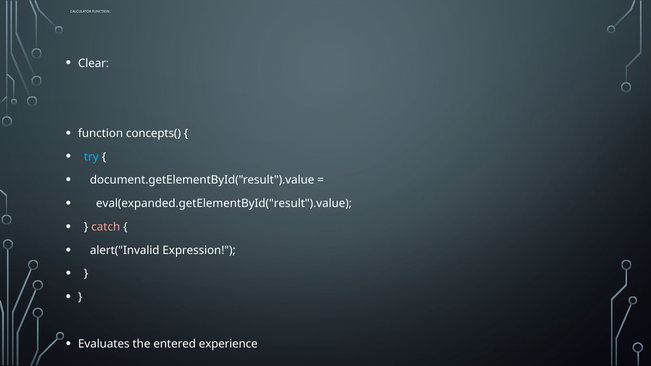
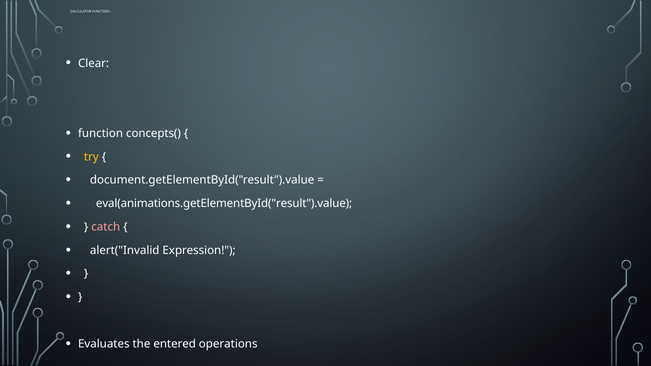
try colour: light blue -> yellow (91, 157)
eval(expanded.getElementById("result").value: eval(expanded.getElementById("result").value -> eval(animations.getElementById("result").value (224, 204)
experience: experience -> operations (228, 344)
